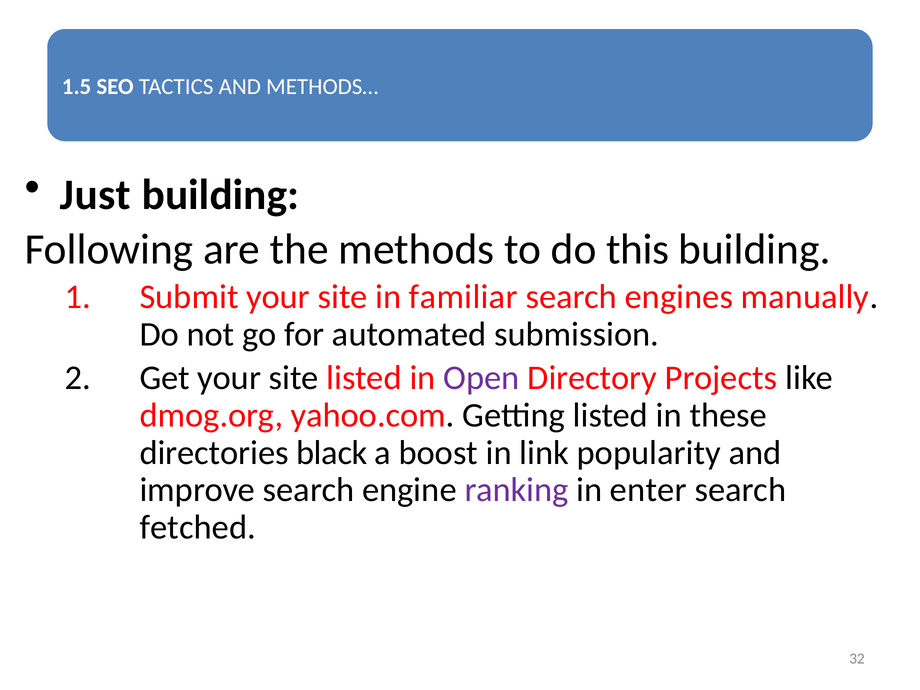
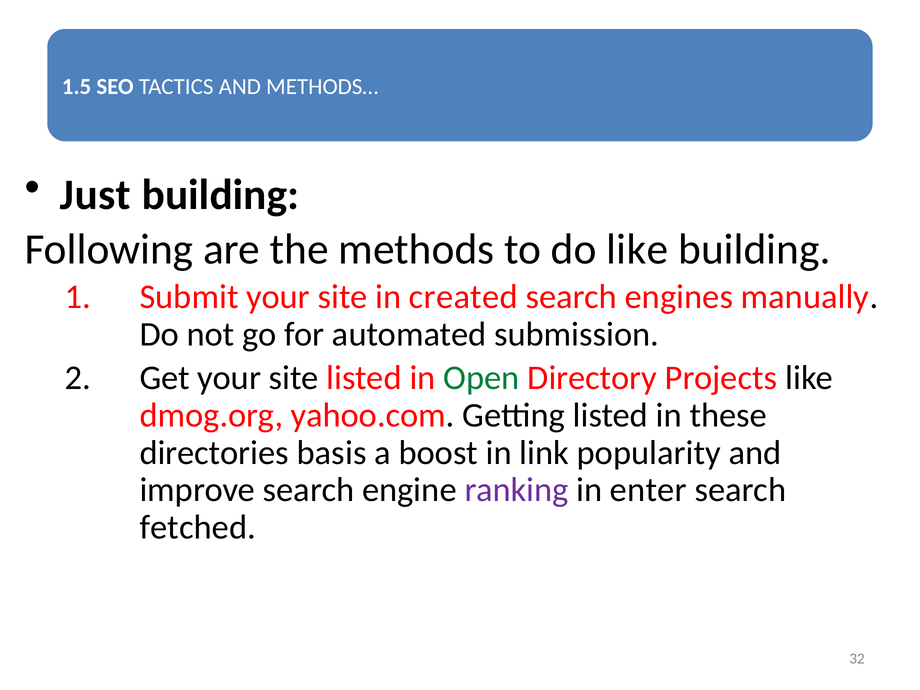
do this: this -> like (637, 250)
familiar: familiar -> created (463, 297)
Open colour: purple -> green (481, 378)
black: black -> basis (332, 453)
